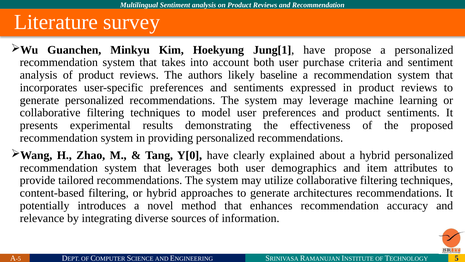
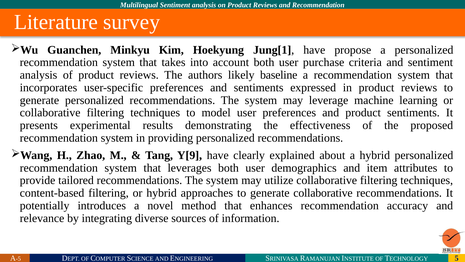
Y[0: Y[0 -> Y[9 (190, 155)
generate architectures: architectures -> collaborative (323, 193)
